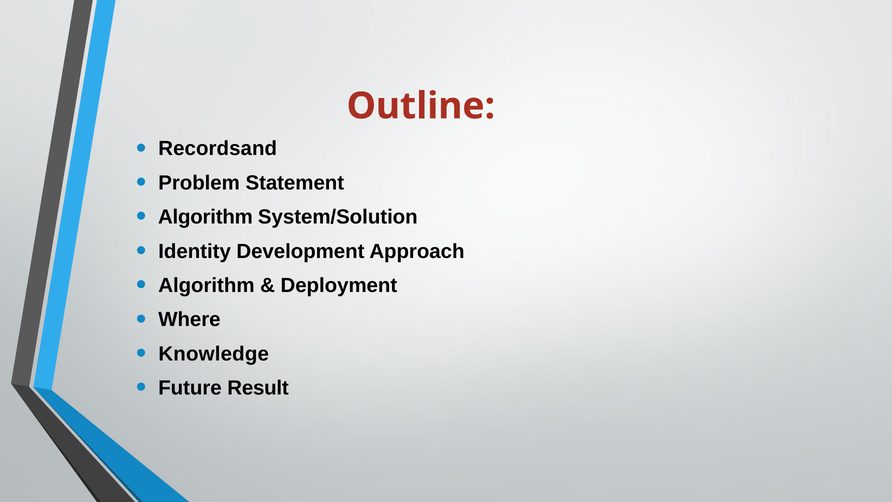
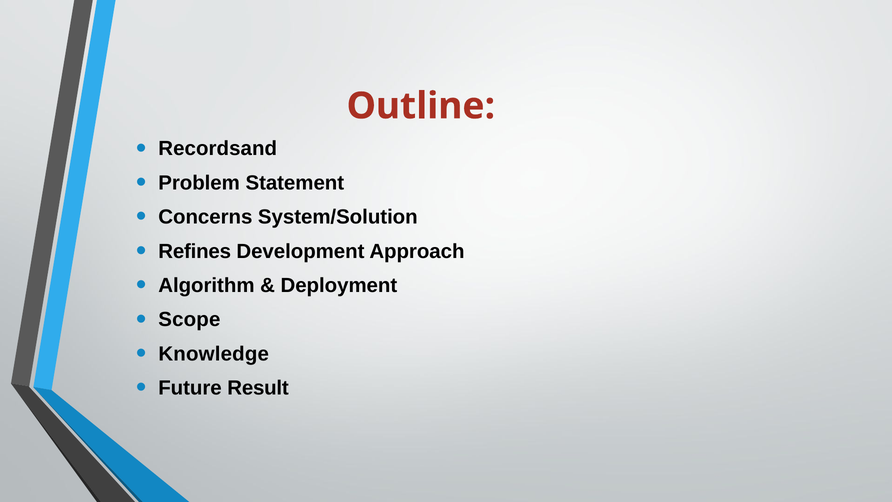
Algorithm: Algorithm -> Concerns (205, 217)
Identity: Identity -> Refines (195, 251)
Where: Where -> Scope (189, 320)
